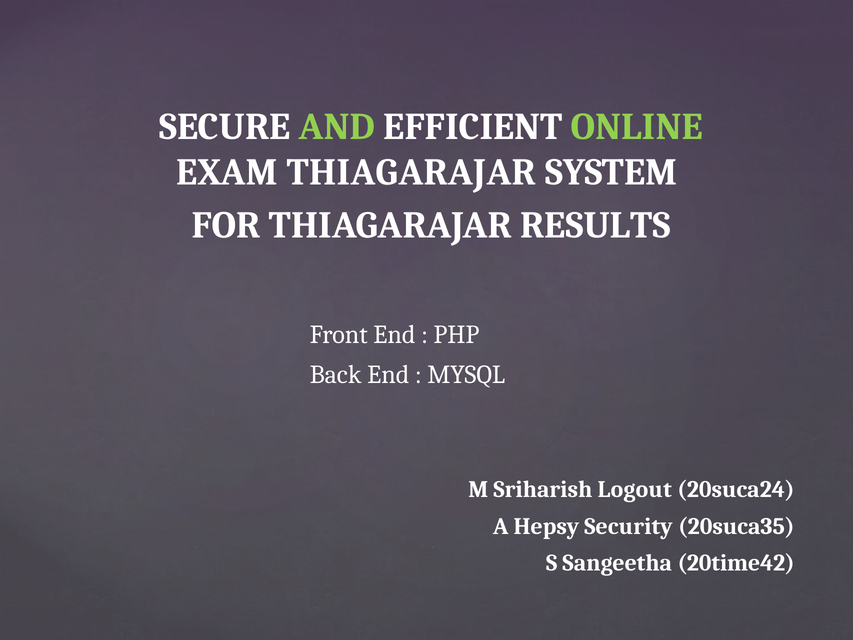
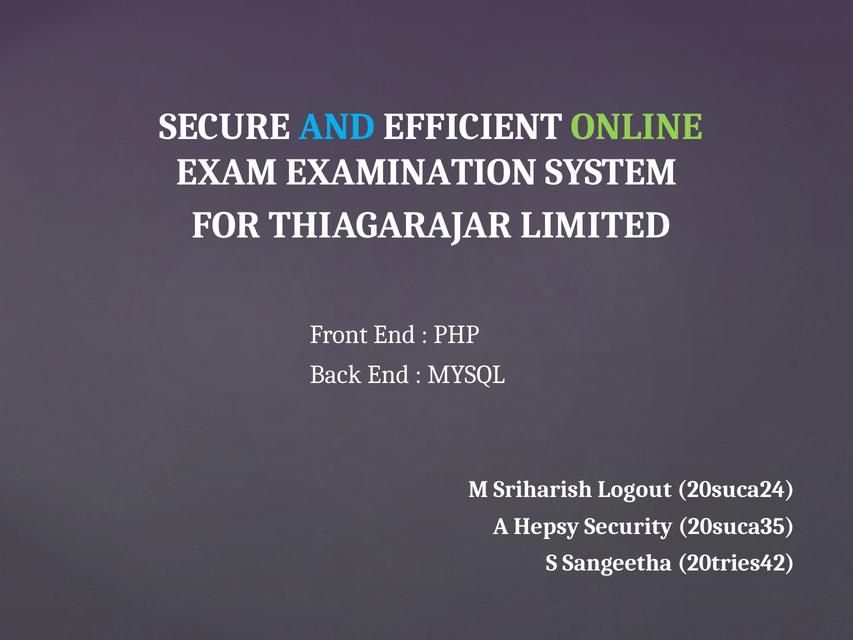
AND colour: light green -> light blue (337, 127)
EXAM THIAGARAJAR: THIAGARAJAR -> EXAMINATION (412, 172)
RESULTS: RESULTS -> LIMITED (595, 225)
20time42: 20time42 -> 20tries42 (736, 563)
